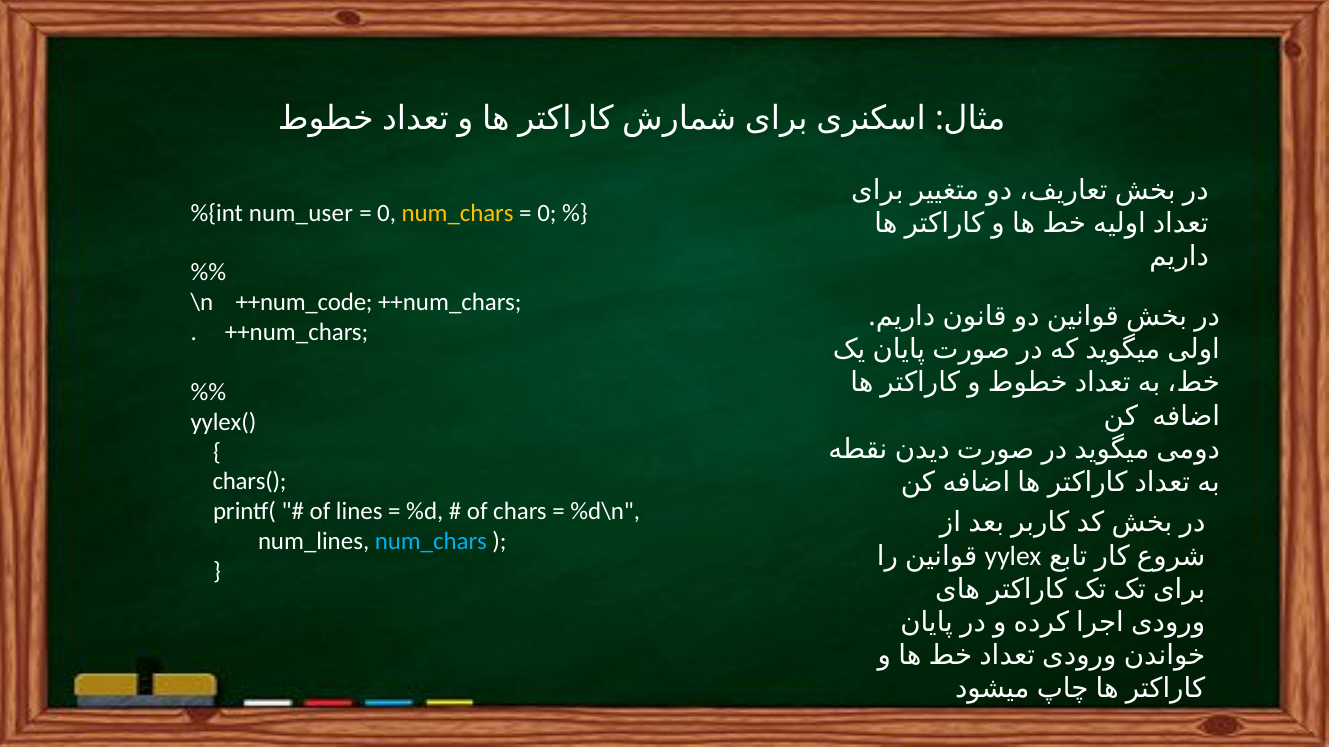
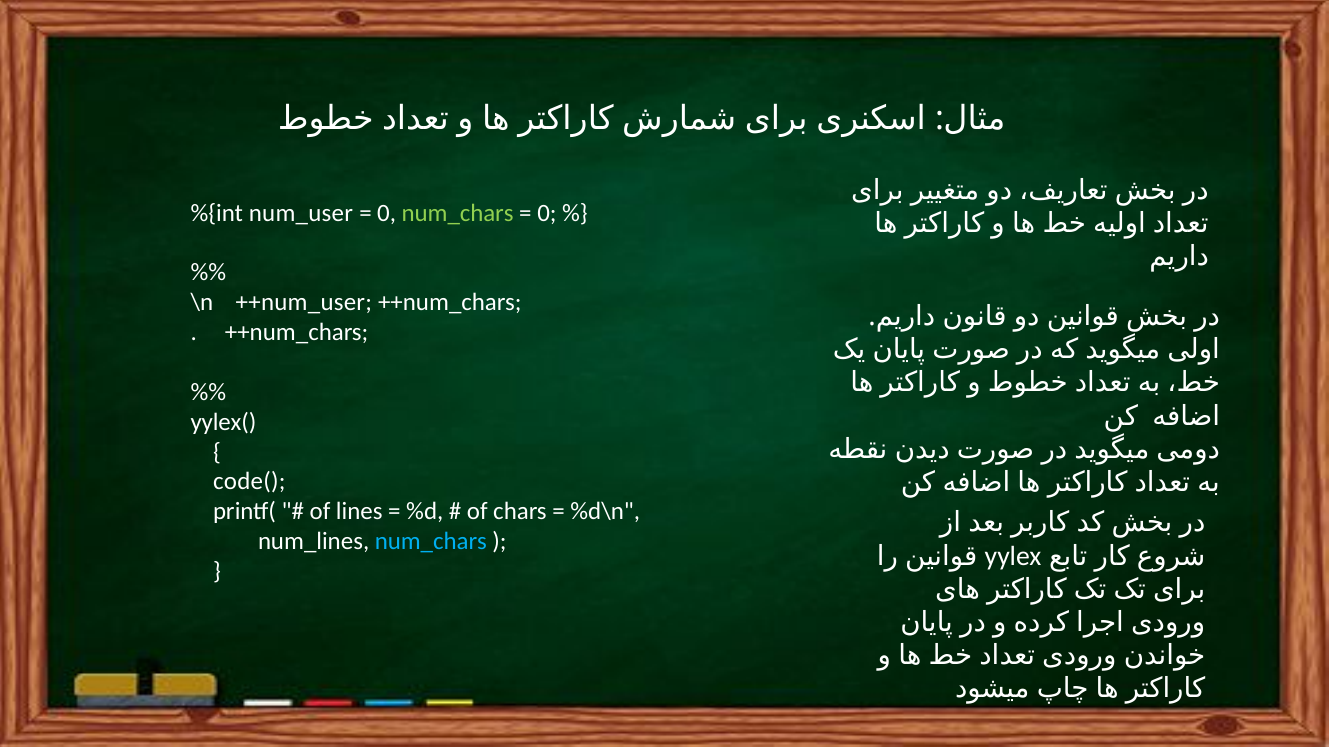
num_chars colour: yellow -> light green (458, 213)
++num_code: ++num_code -> ++num_user (304, 303)
chars(: chars( -> code( (249, 482)
